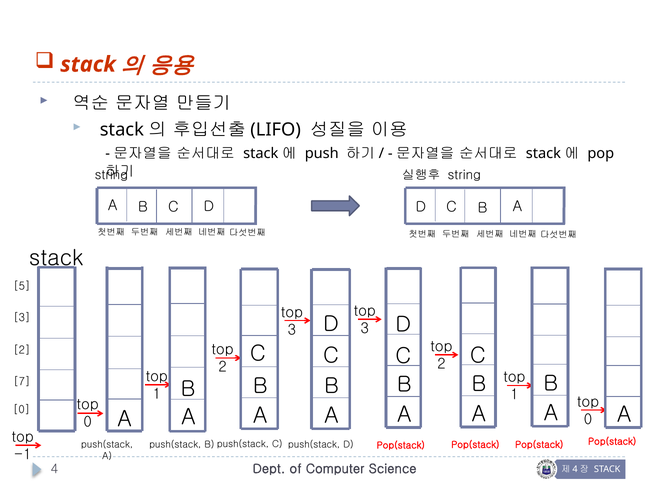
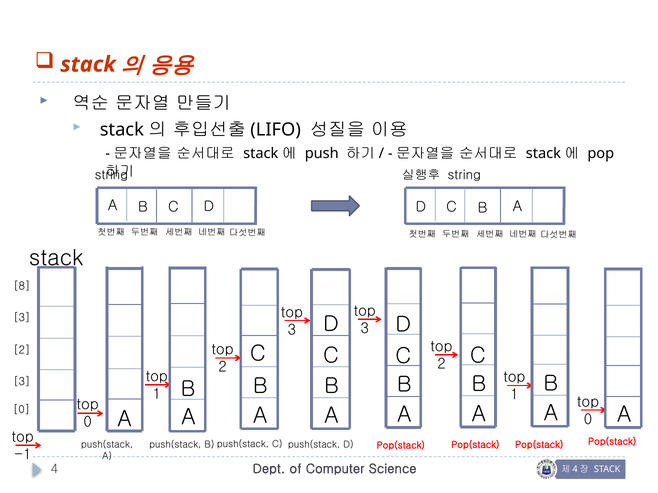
5: 5 -> 8 (22, 287)
7: 7 -> 3 (22, 382)
